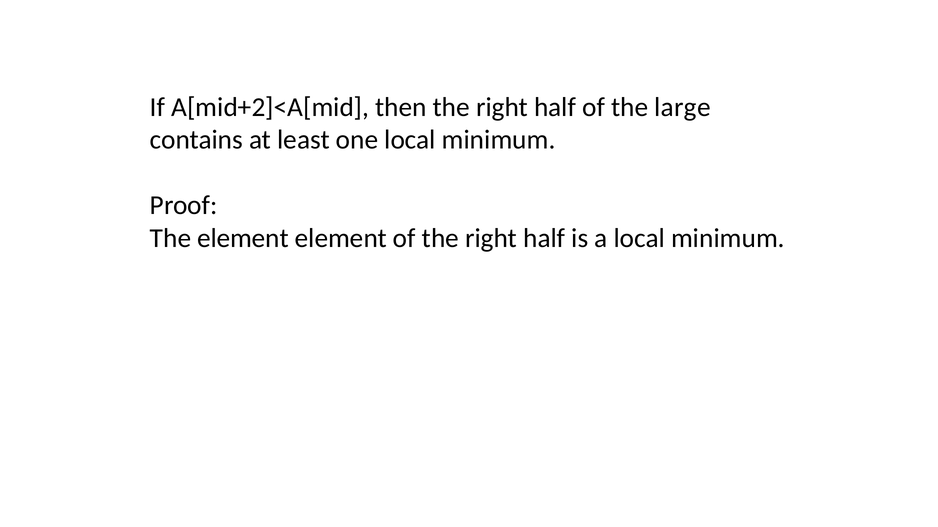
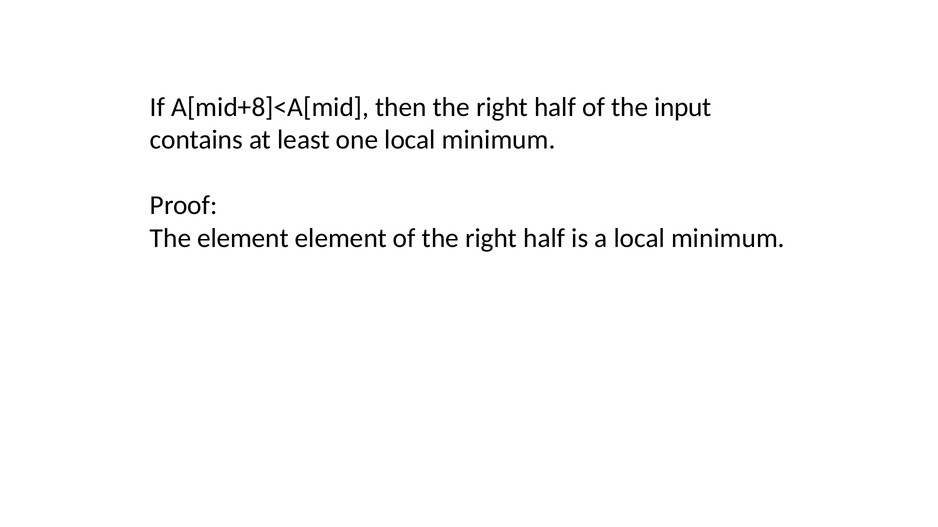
A[mid+2]<A[mid: A[mid+2]<A[mid -> A[mid+8]<A[mid (270, 107)
large: large -> input (683, 107)
